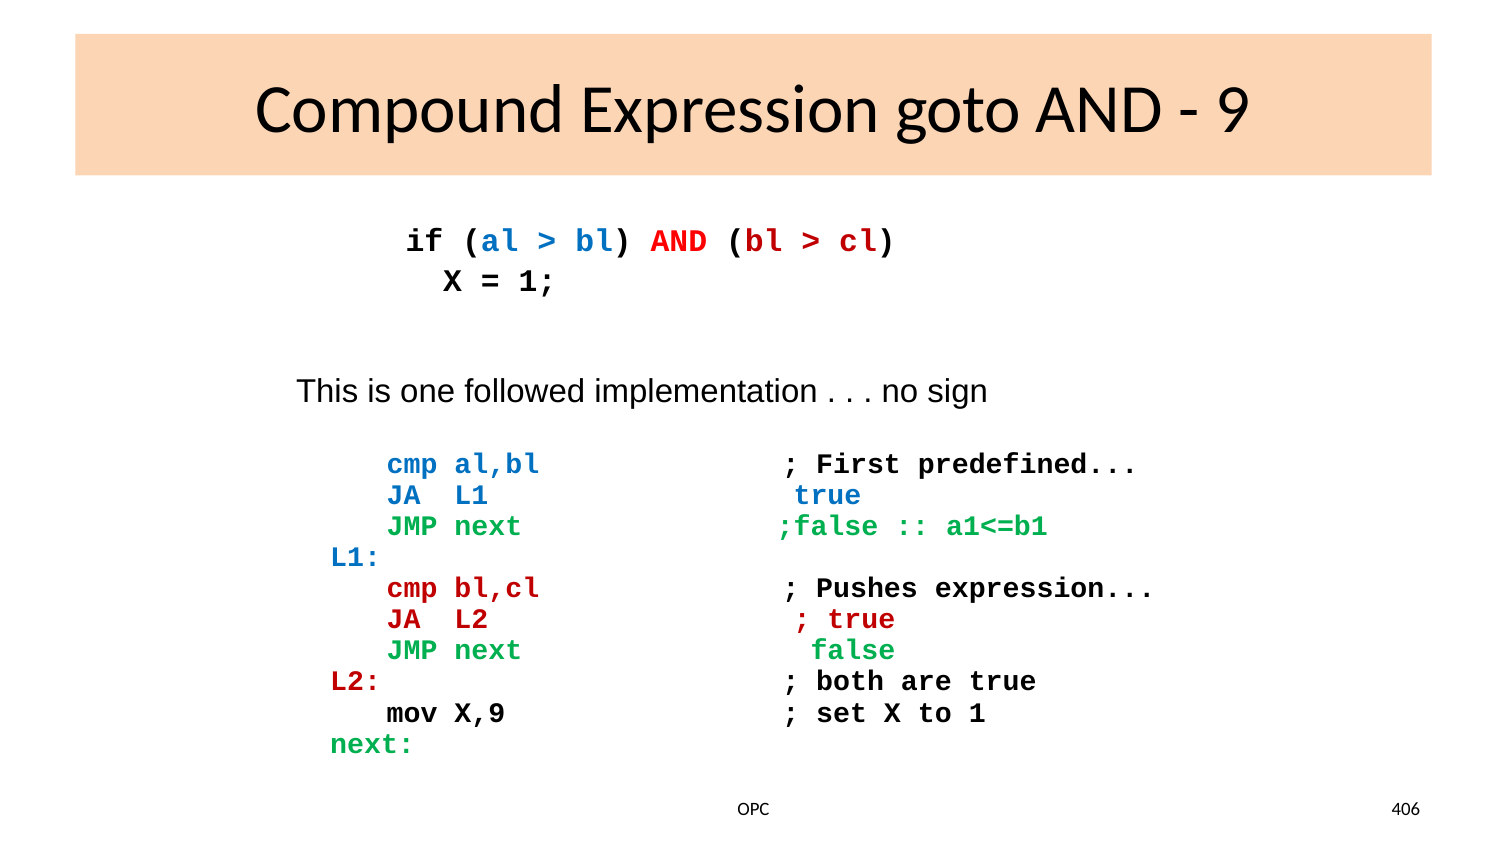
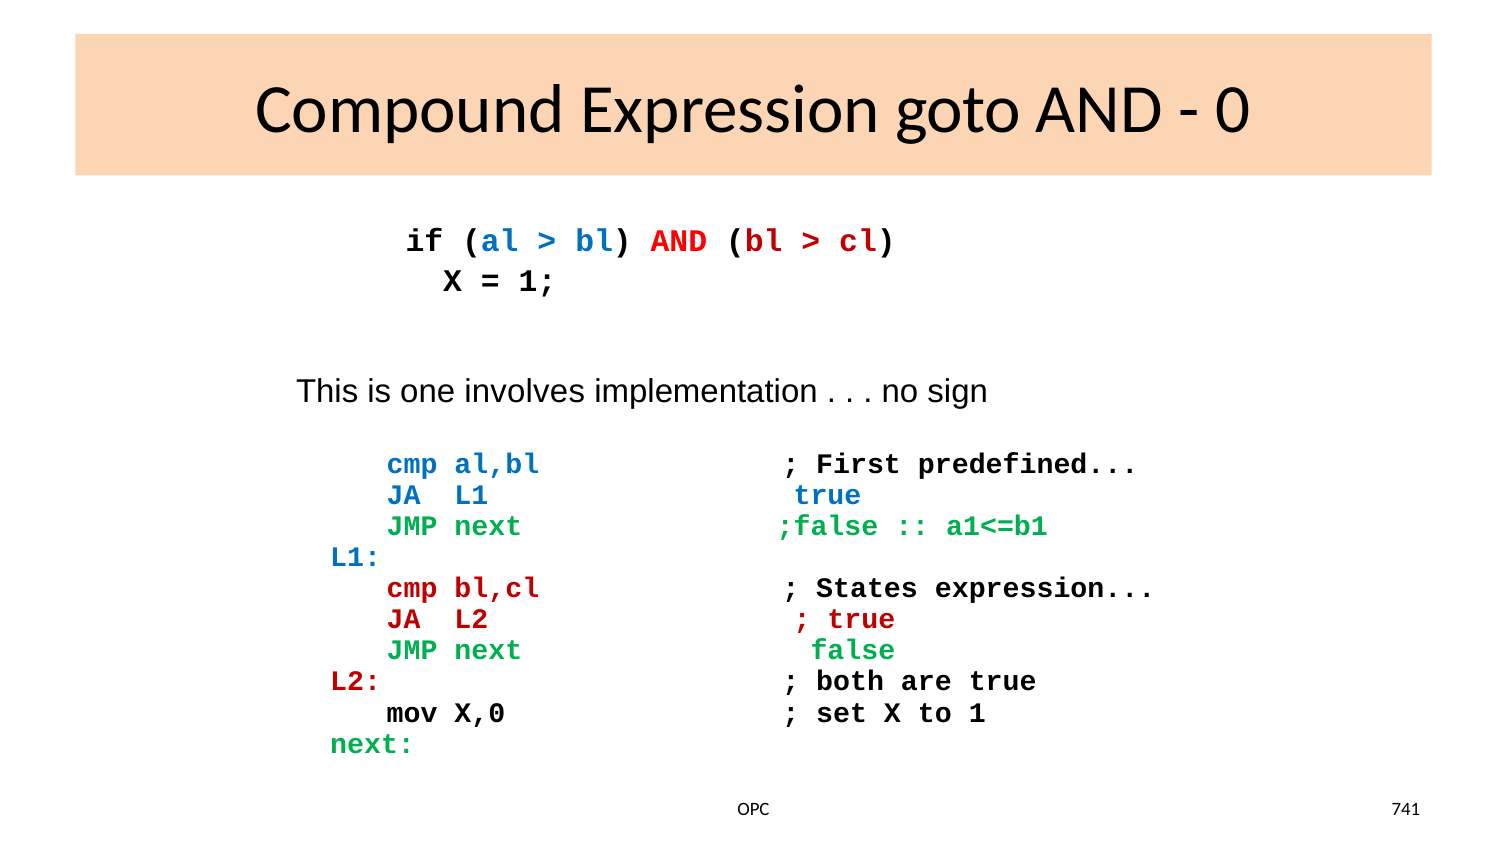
9: 9 -> 0 (1233, 109)
followed: followed -> involves (525, 391)
Pushes: Pushes -> States (867, 588)
X,9: X,9 -> X,0 (480, 712)
406: 406 -> 741 (1406, 809)
